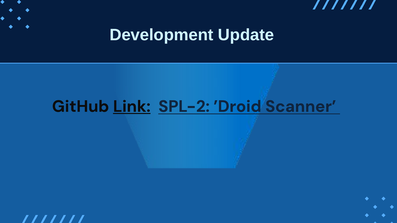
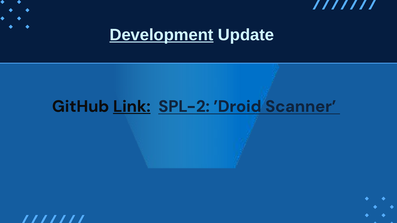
Development underline: none -> present (162, 35)
